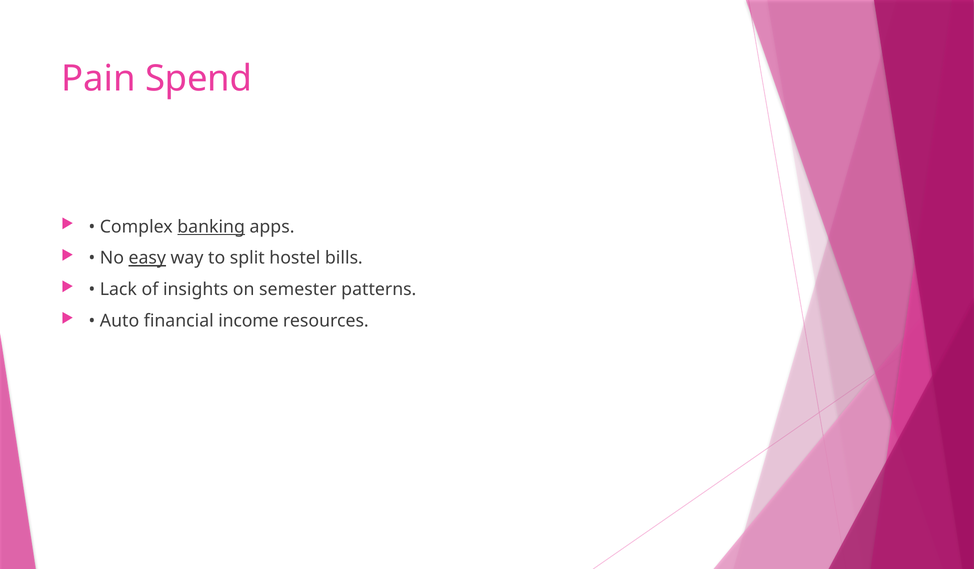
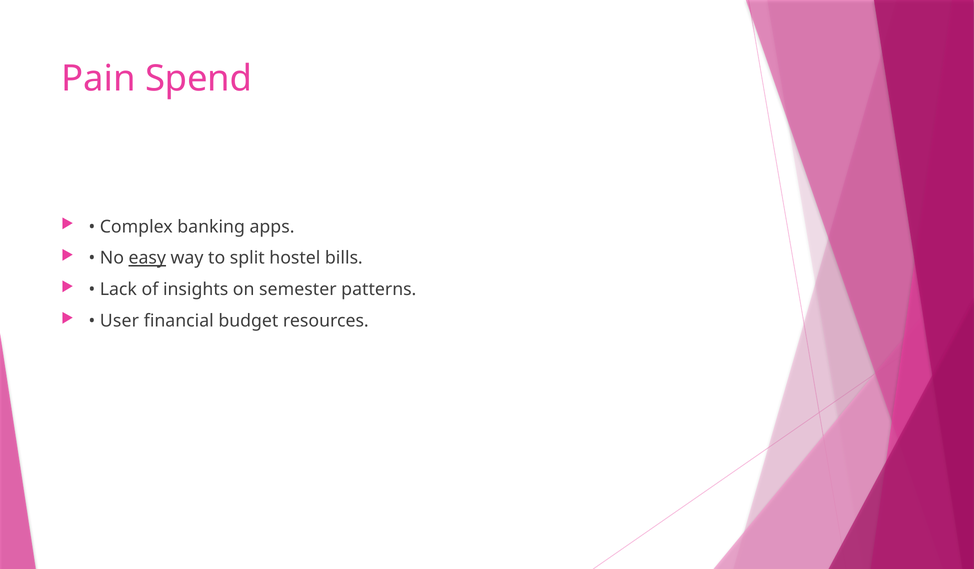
banking underline: present -> none (211, 227)
Auto: Auto -> User (119, 321)
income: income -> budget (248, 321)
